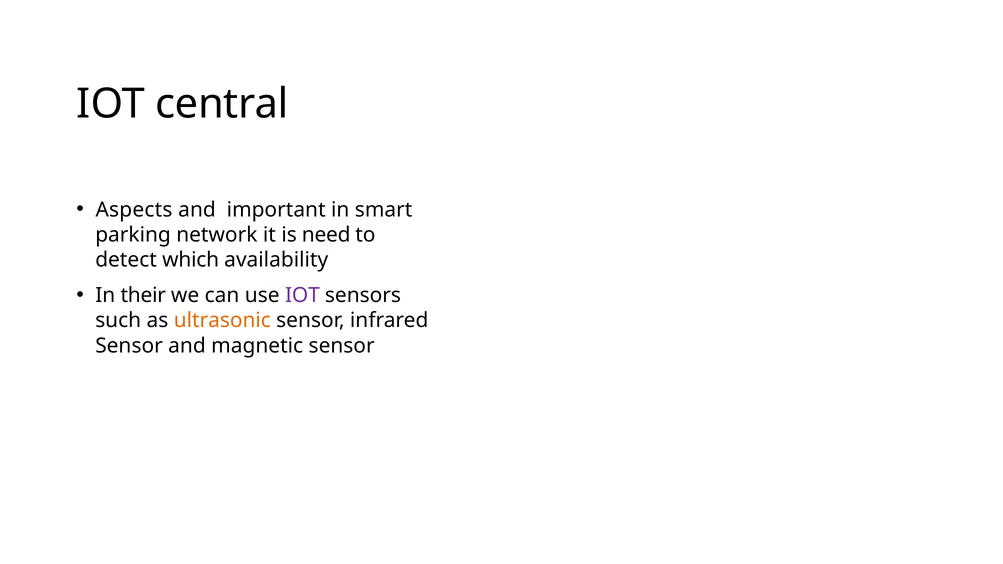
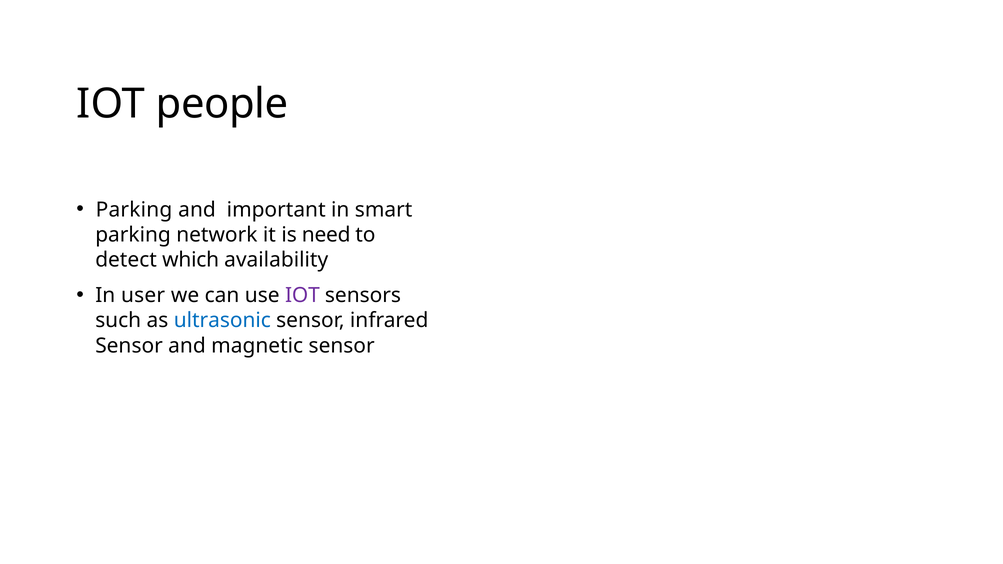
central: central -> people (222, 104)
Aspects: Aspects -> Parking (134, 210)
their: their -> user (143, 296)
ultrasonic colour: orange -> blue (222, 321)
